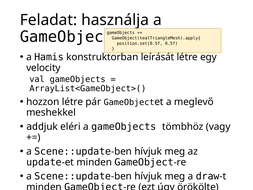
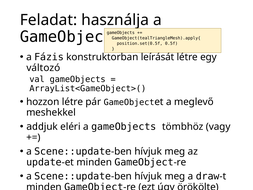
Hamis: Hamis -> Fázis (49, 57)
velocity: velocity -> változó (43, 68)
